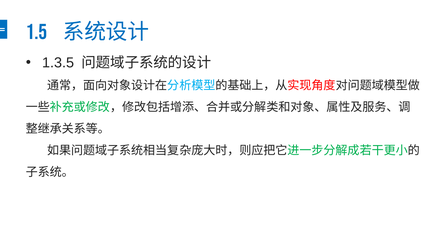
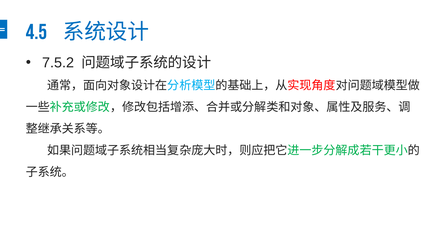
1.5: 1.5 -> 4.5 (37, 32)
1.3.5: 1.3.5 -> 7.5.2 (58, 63)
